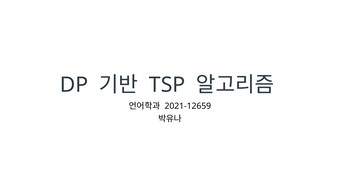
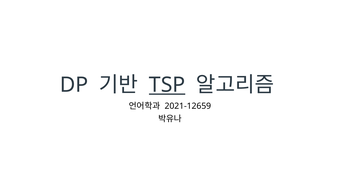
TSP underline: none -> present (167, 85)
